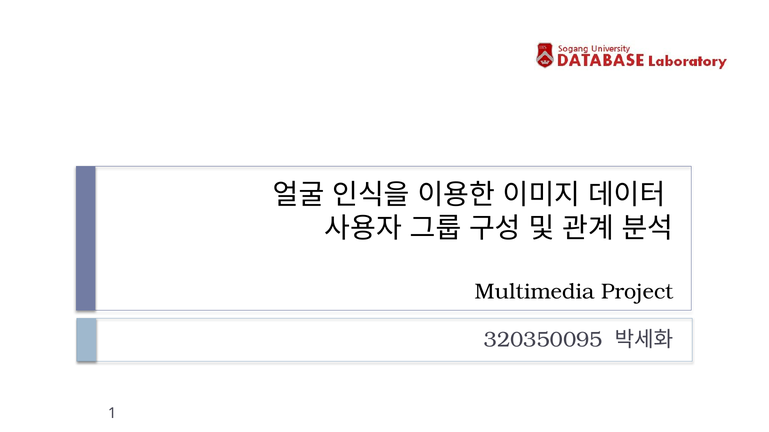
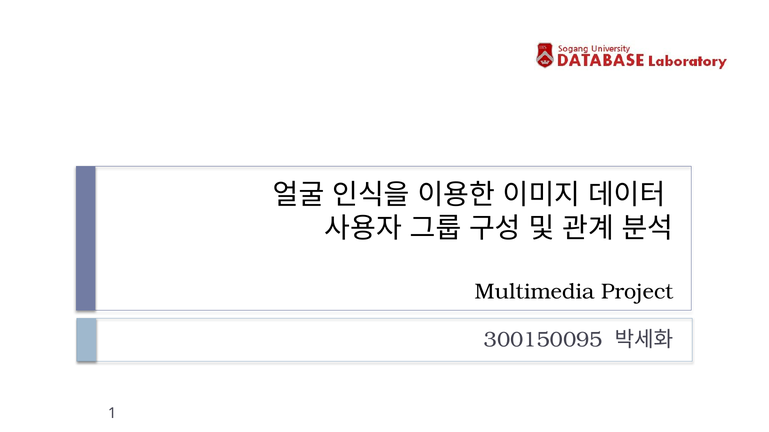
320350095: 320350095 -> 300150095 (543, 340)
